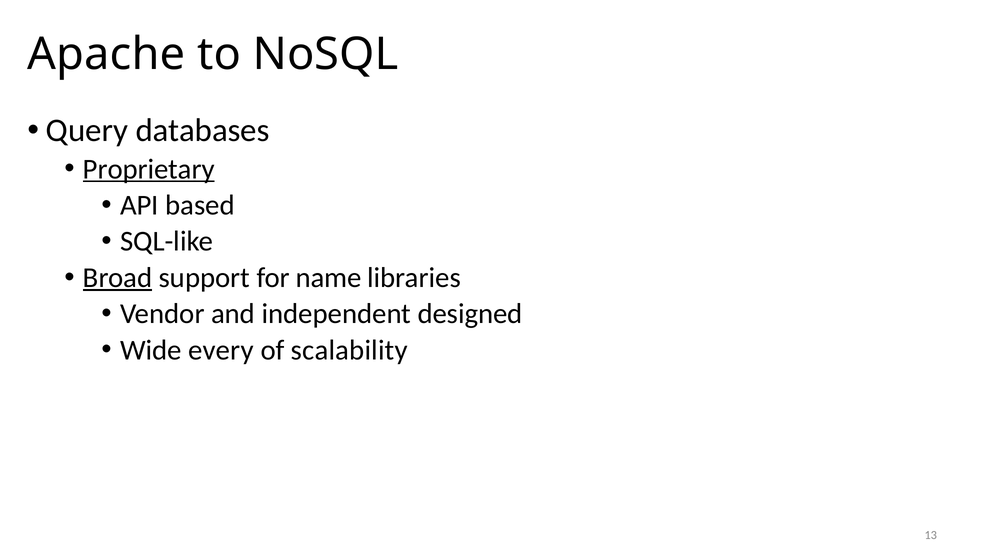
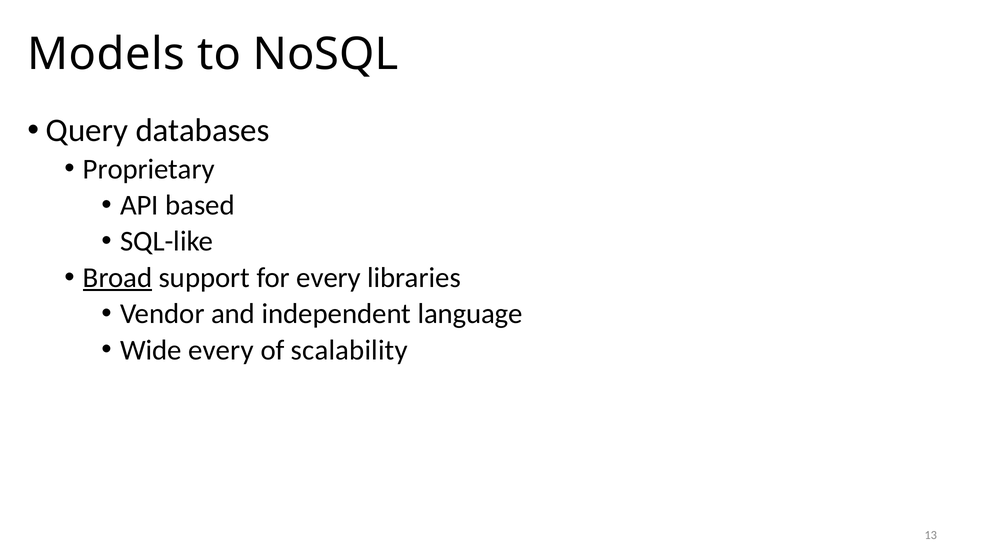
Apache: Apache -> Models (106, 55)
Proprietary underline: present -> none (149, 169)
for name: name -> every (329, 278)
designed: designed -> language (470, 314)
